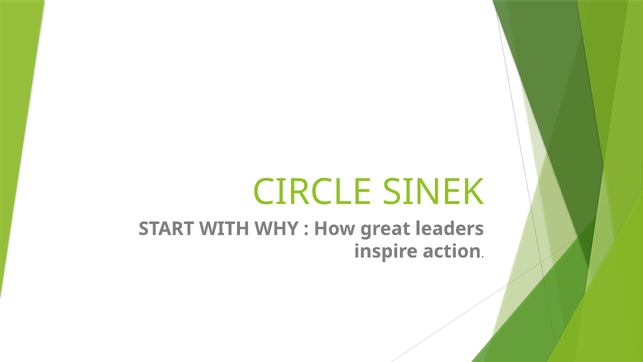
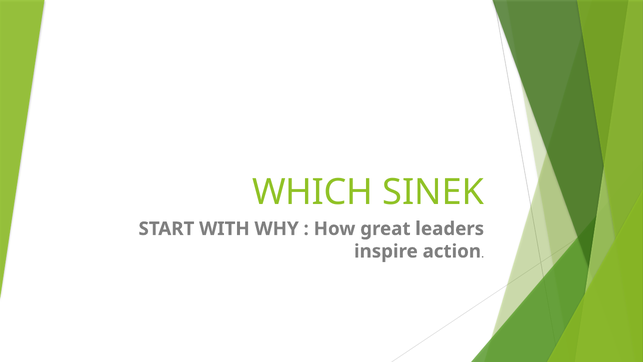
CIRCLE: CIRCLE -> WHICH (313, 192)
